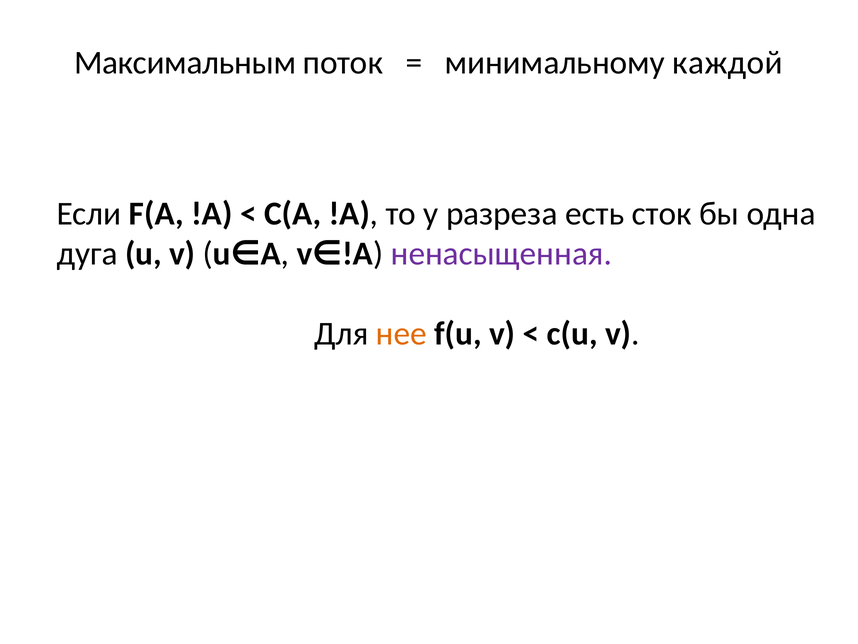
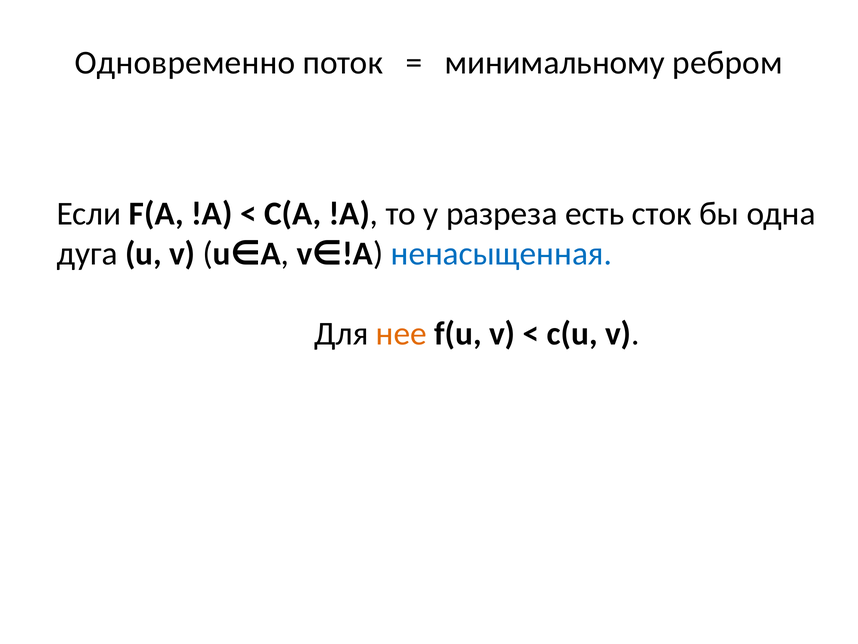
Максимальным: Максимальным -> Одновременно (185, 63)
каждой: каждой -> ребром (728, 63)
ненасыщенная colour: purple -> blue (501, 254)
